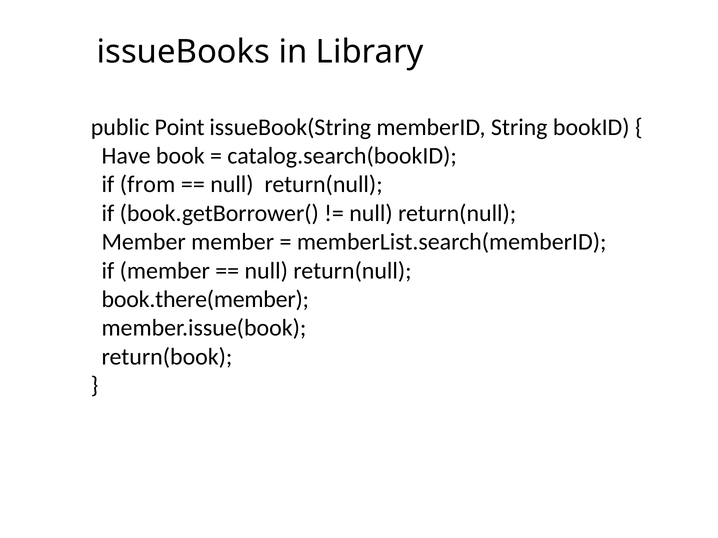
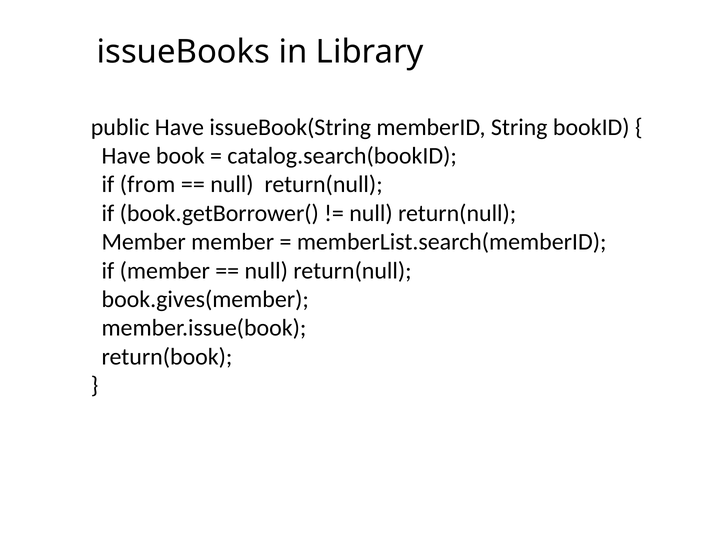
public Point: Point -> Have (179, 127)
book.there(member: book.there(member -> book.gives(member (205, 300)
